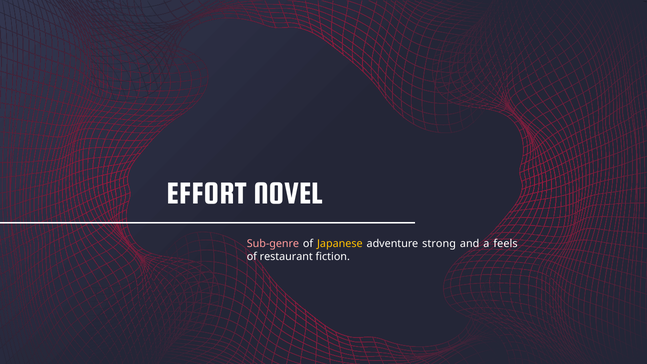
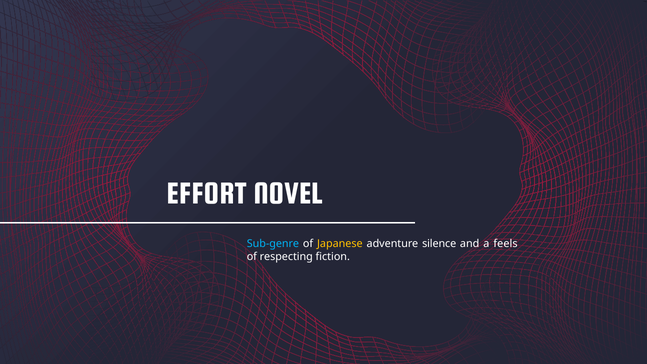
Sub-genre colour: pink -> light blue (273, 244)
strong: strong -> silence (439, 244)
restaurant: restaurant -> respecting (286, 257)
